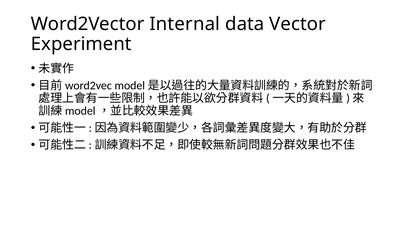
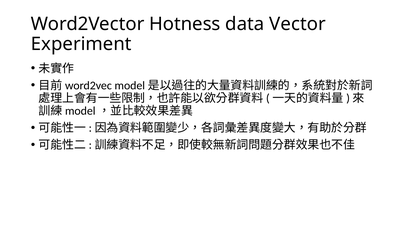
Internal: Internal -> Hotness (185, 24)
